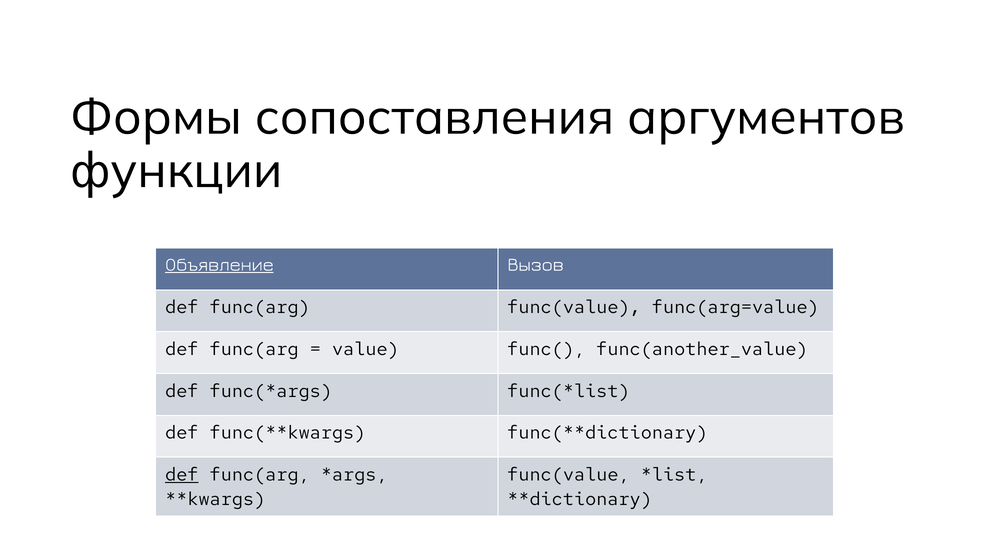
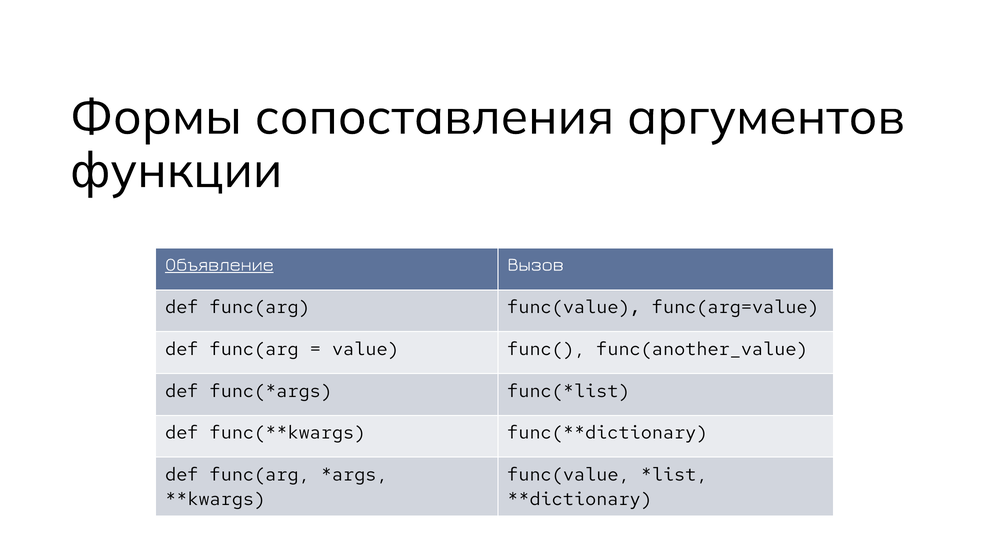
def underline: present -> none (182, 475)
